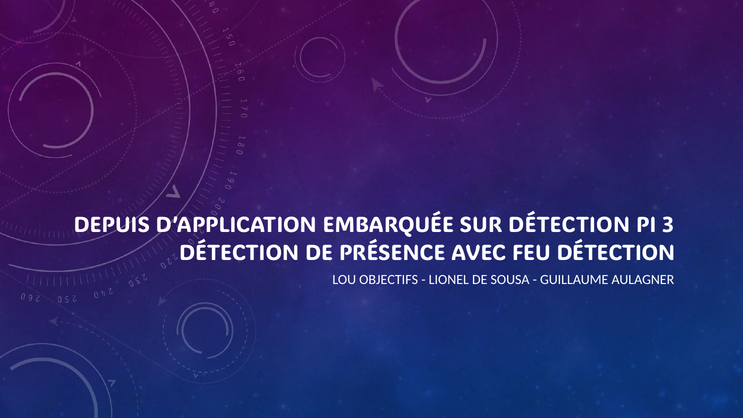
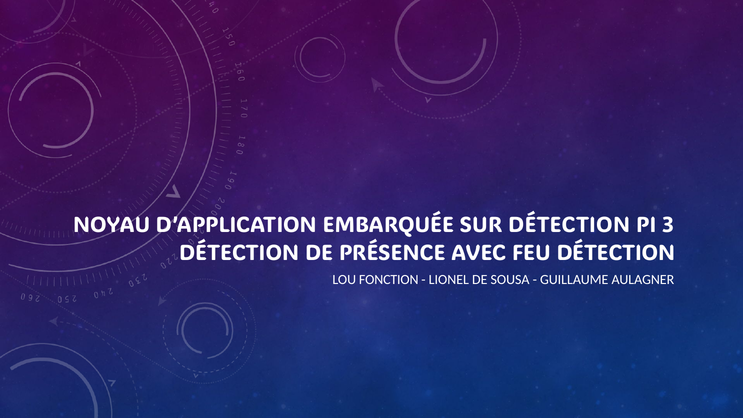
DEPUIS: DEPUIS -> NOYAU (112, 225)
OBJECTIFS: OBJECTIFS -> FONCTION (389, 279)
